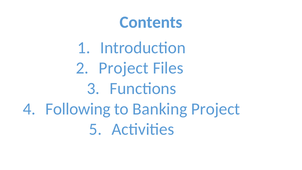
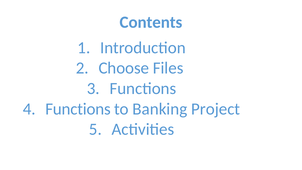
Project: Project -> Choose (124, 68)
Following: Following -> Functions (78, 109)
